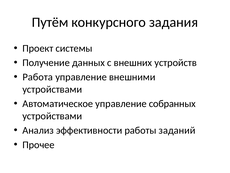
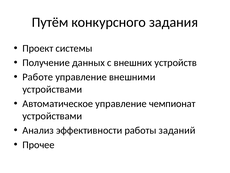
Работа: Работа -> Работе (38, 77)
собранных: собранных -> чемпионат (172, 103)
